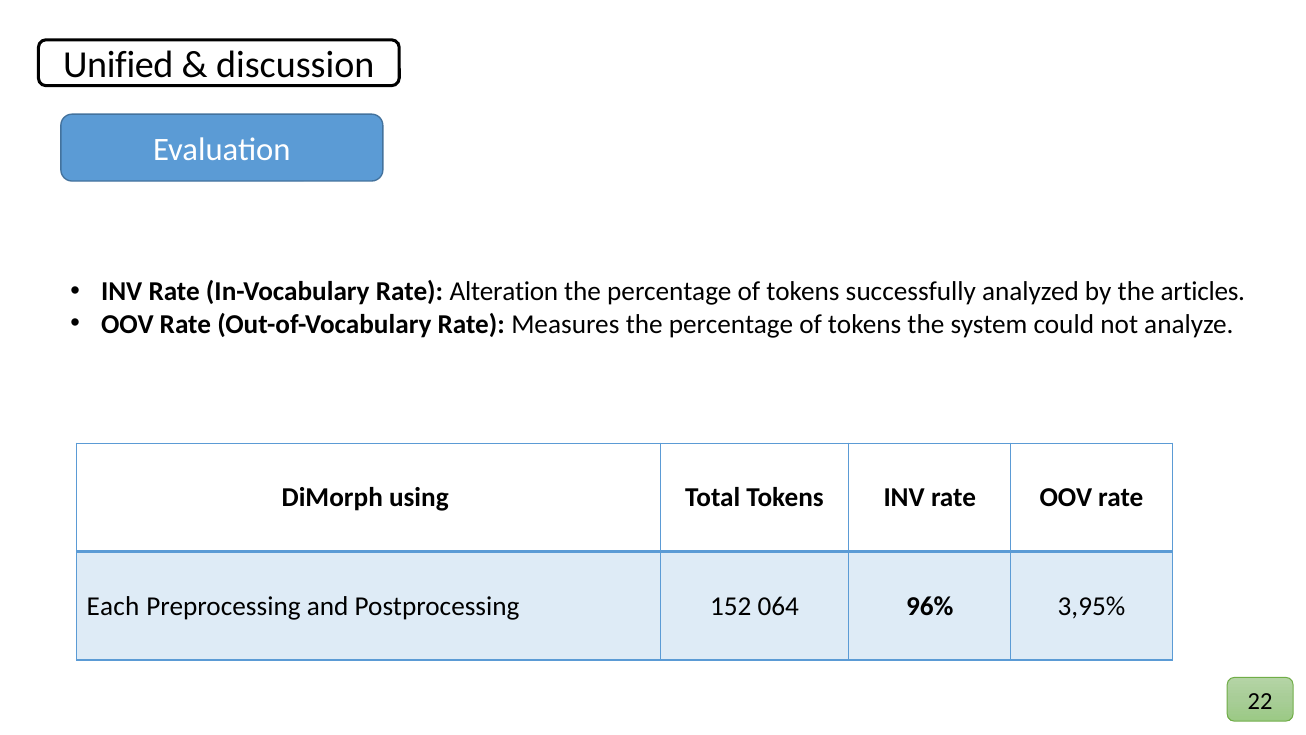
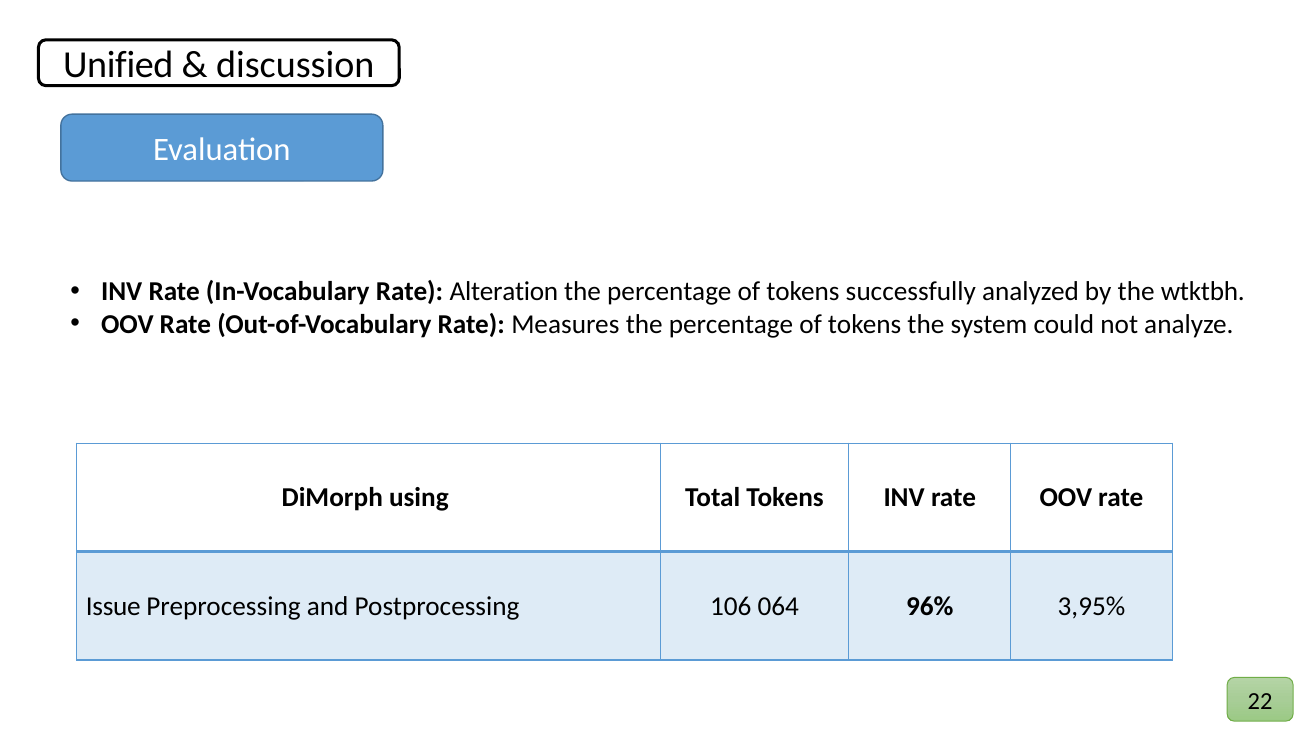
articles: articles -> wtktbh (1203, 291)
Each: Each -> Issue (113, 606)
152: 152 -> 106 (731, 606)
